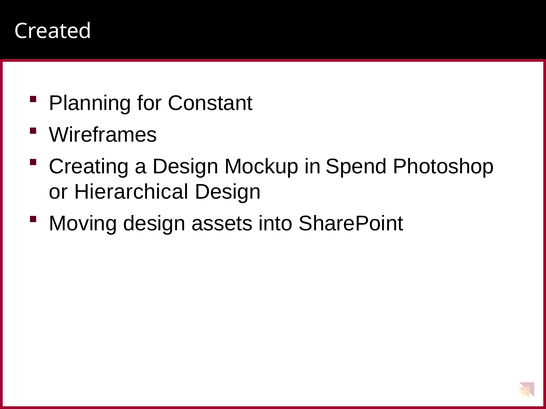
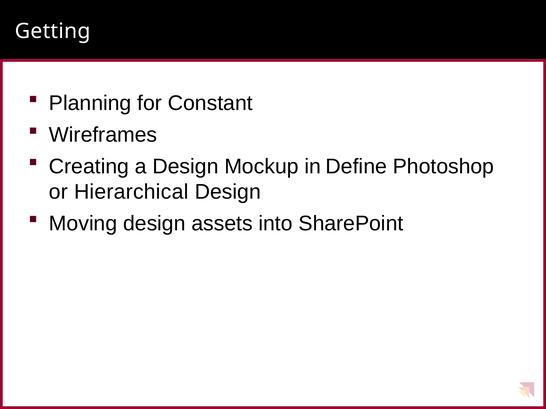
Created: Created -> Getting (53, 31)
Spend: Spend -> Define (356, 167)
